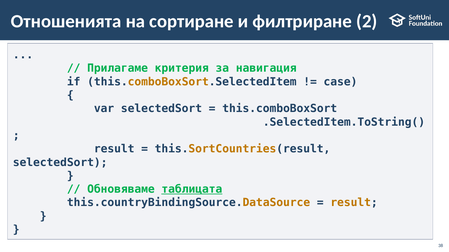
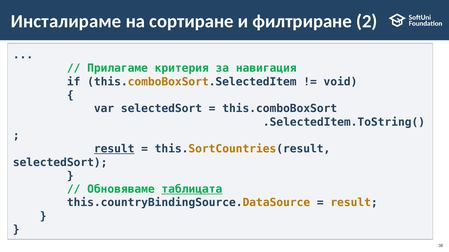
Отношенията: Отношенията -> Инсталираме (66, 21)
case: case -> void (340, 82)
result underline: none -> present (114, 149)
